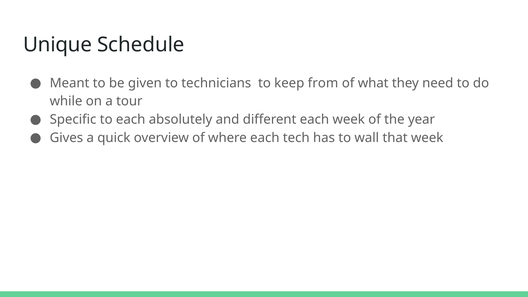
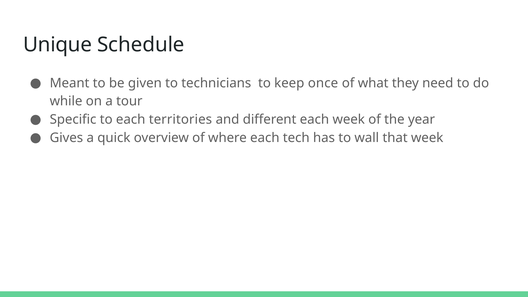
from: from -> once (323, 83)
absolutely: absolutely -> territories (180, 119)
